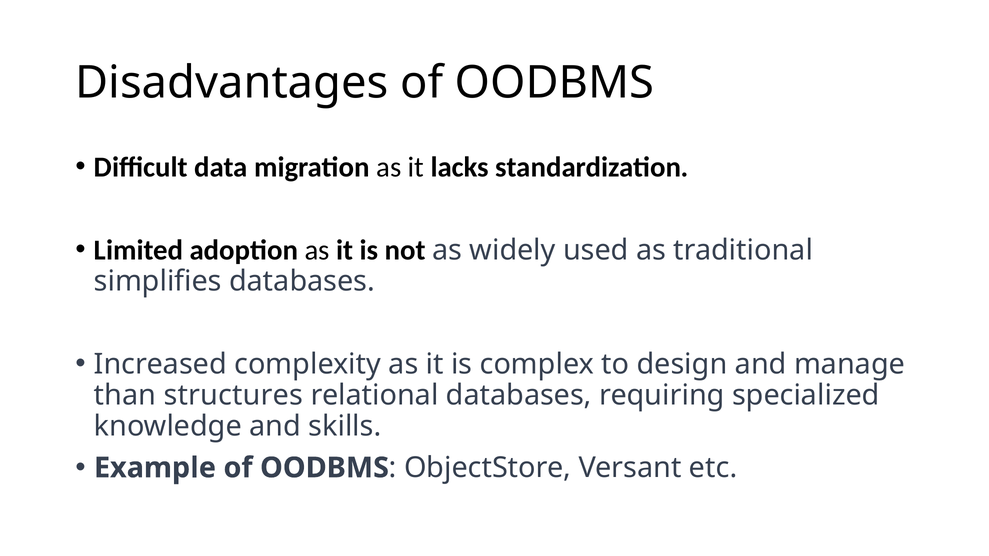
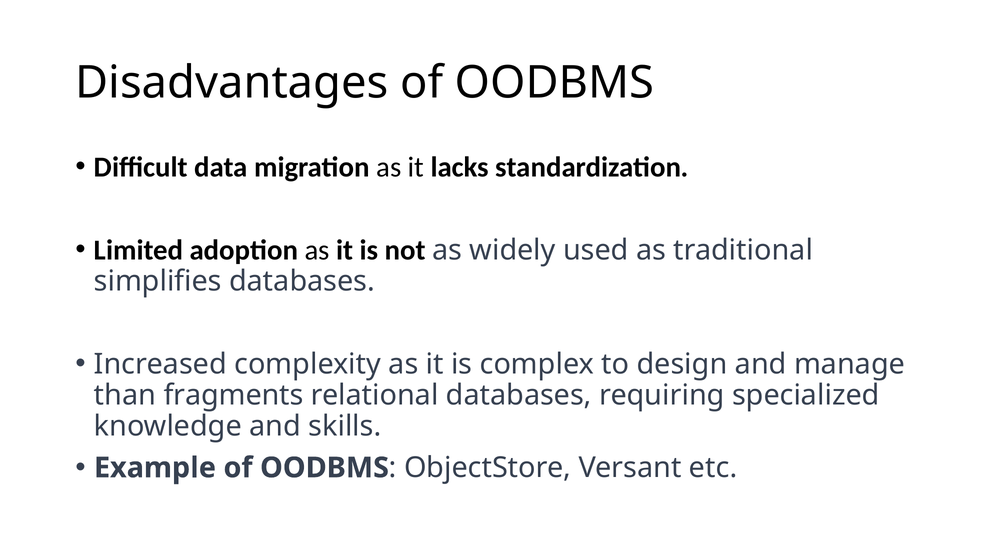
structures: structures -> fragments (233, 395)
